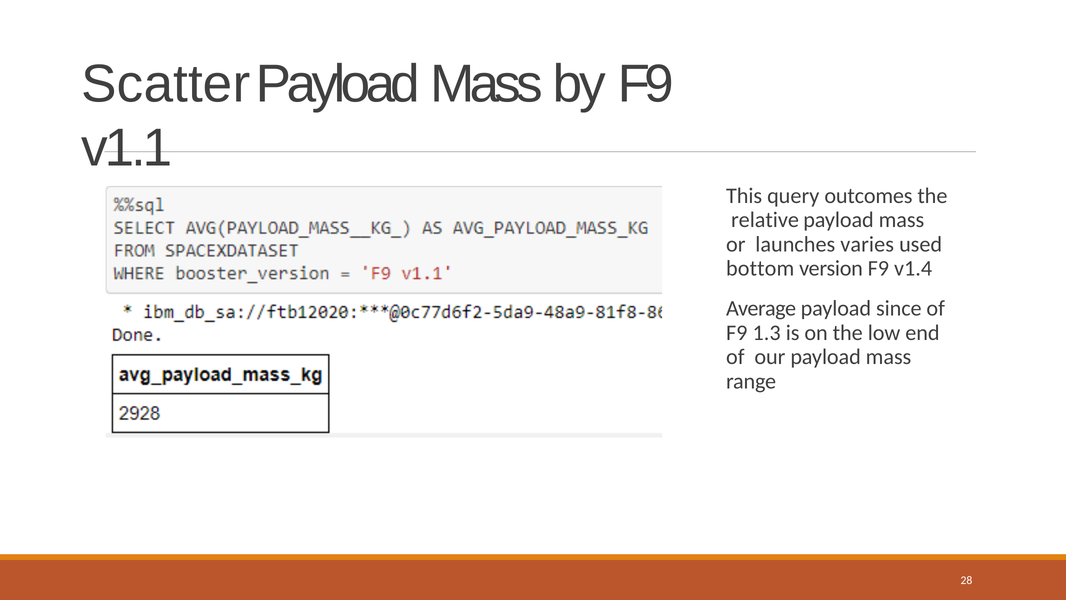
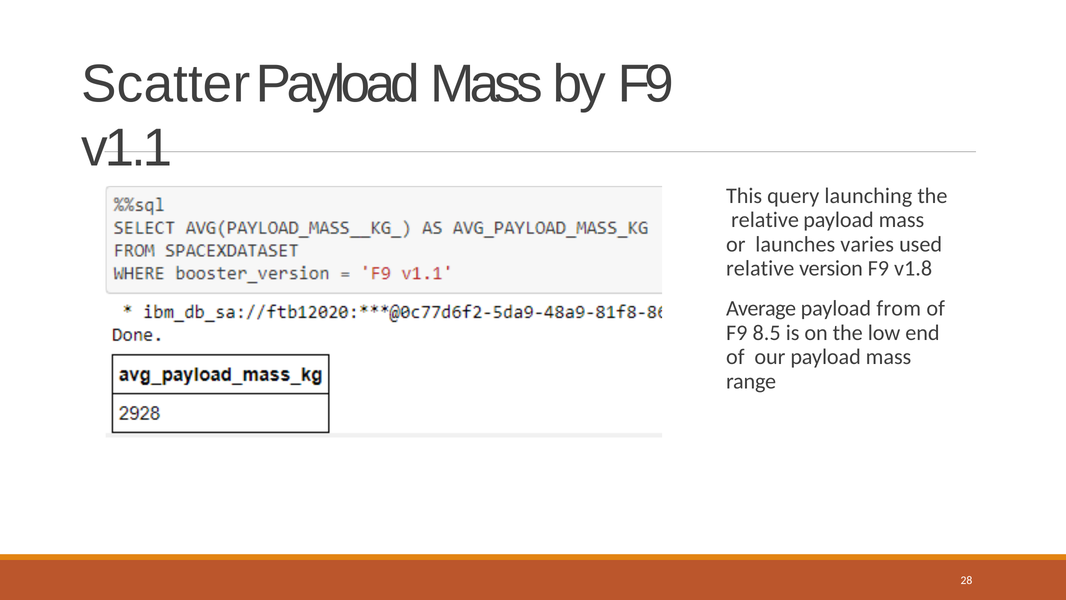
outcomes: outcomes -> launching (868, 196)
bottom: bottom -> relative (760, 268)
v1.4: v1.4 -> v1.8 (913, 268)
since: since -> from (899, 308)
1.3: 1.3 -> 8.5 (767, 332)
